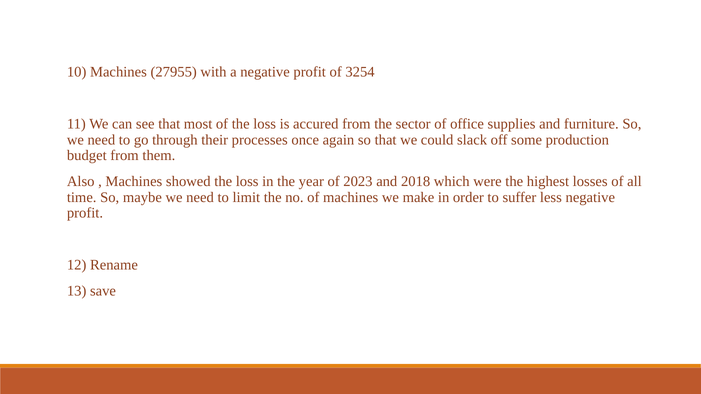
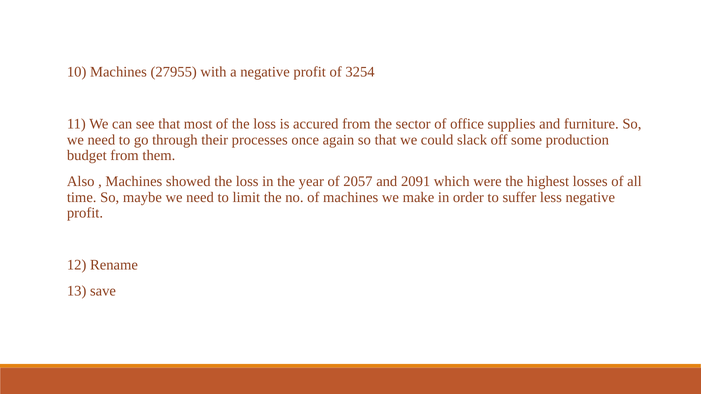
2023: 2023 -> 2057 (358, 182)
2018: 2018 -> 2091 (416, 182)
